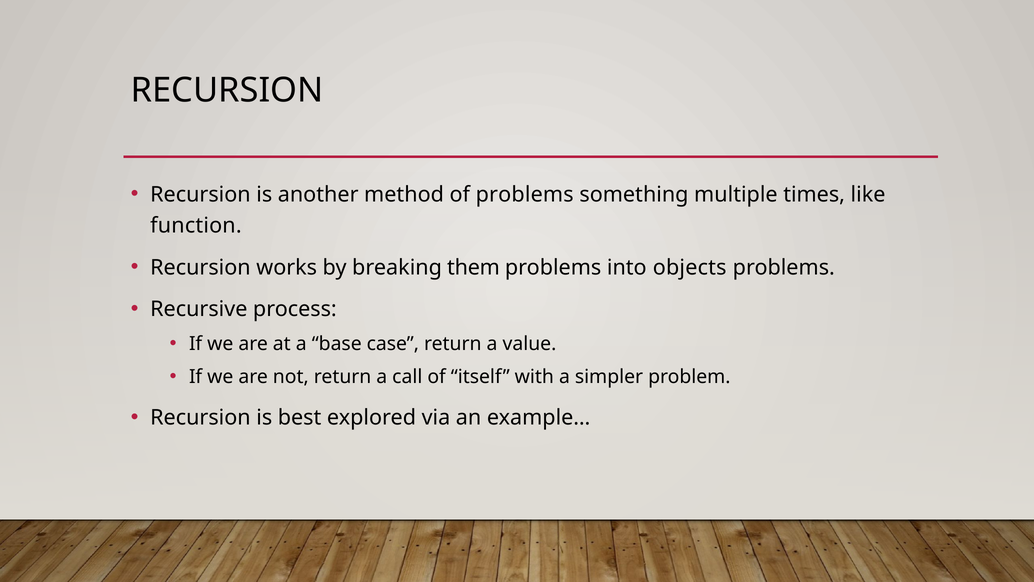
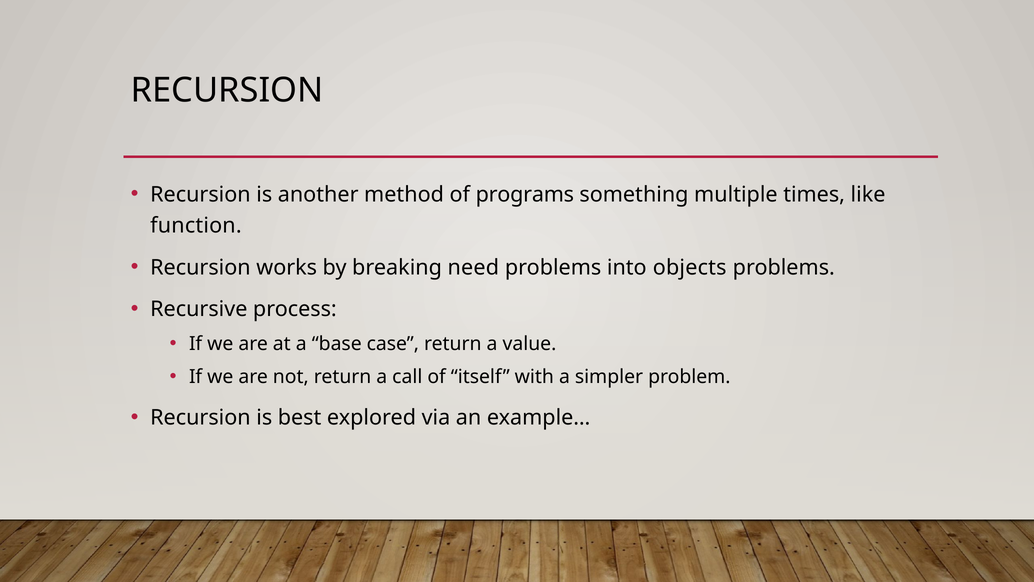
of problems: problems -> programs (525, 194)
them: them -> need (473, 267)
